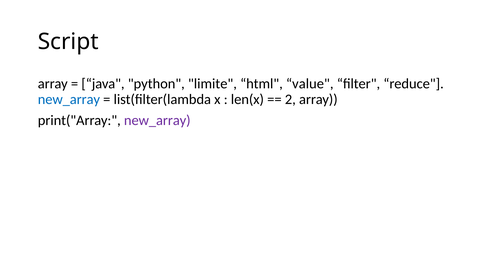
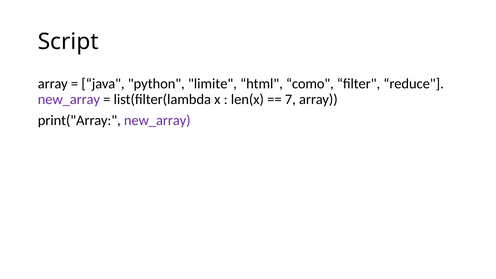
value: value -> como (310, 84)
new_array colour: blue -> purple (69, 99)
2: 2 -> 7 (290, 99)
